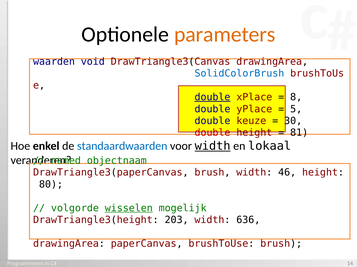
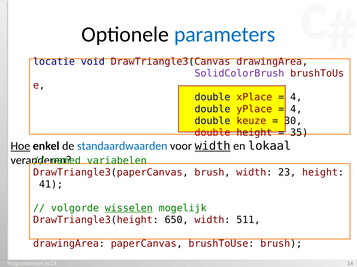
parameters colour: orange -> blue (225, 35)
waarden: waarden -> locatie (54, 62)
SolidColorBrush colour: blue -> purple (239, 74)
double underline: present -> none (212, 97)
8: 8 -> 4 (296, 97)
5: 5 -> 4 (296, 109)
81: 81 -> 35 (299, 133)
Hoe underline: none -> present (20, 146)
objectnaam: objectnaam -> variabelen (117, 161)
46: 46 -> 23 (287, 173)
80: 80 -> 41 (51, 185)
203: 203 -> 650 (177, 220)
636: 636 -> 511 (248, 220)
